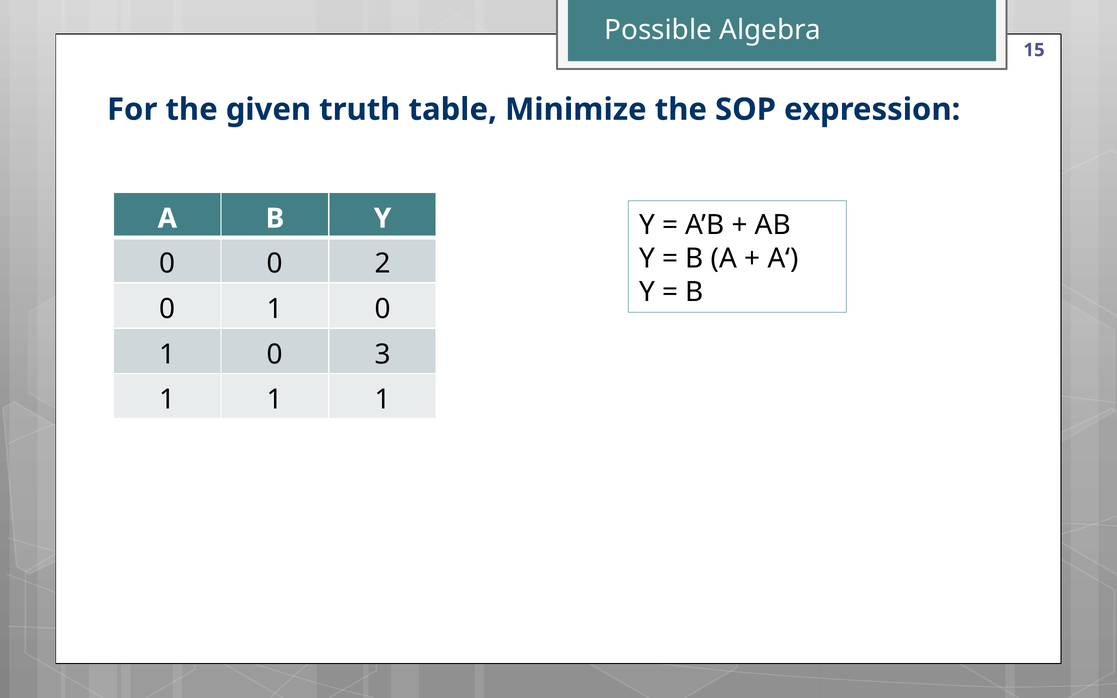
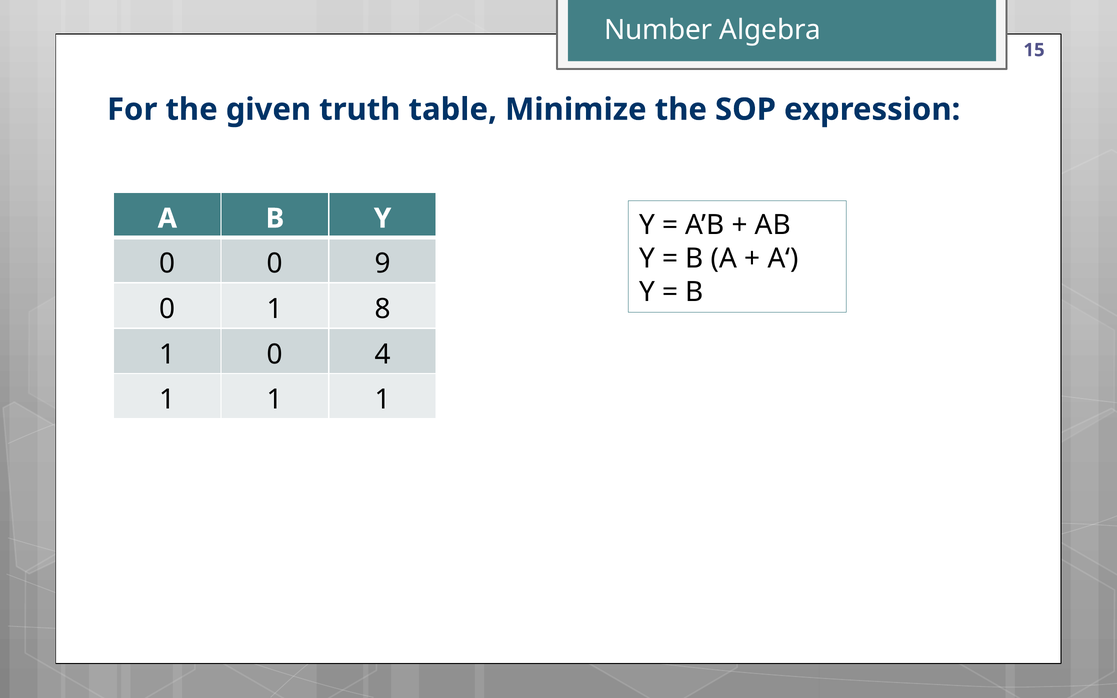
Possible: Possible -> Number (658, 30)
2: 2 -> 9 (383, 264)
0: 0 -> 8 (383, 309)
3: 3 -> 4 (383, 354)
